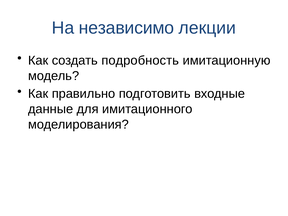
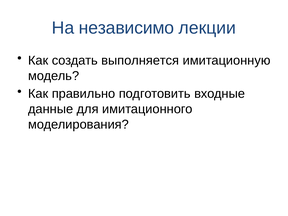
подробность: подробность -> выполняется (140, 60)
